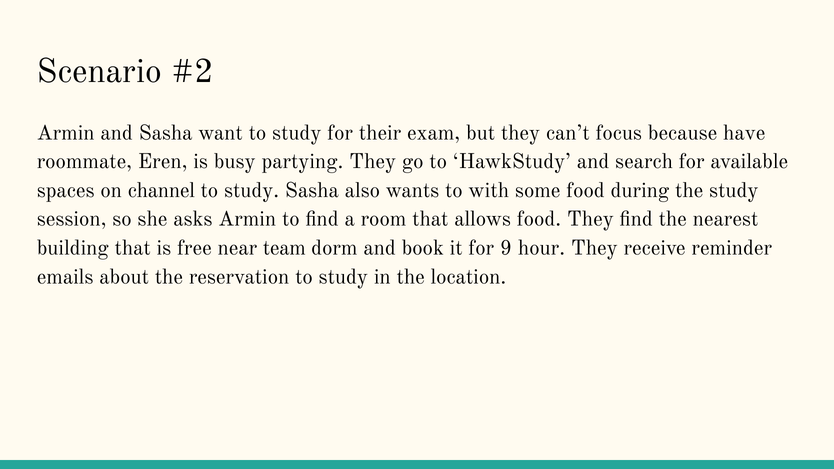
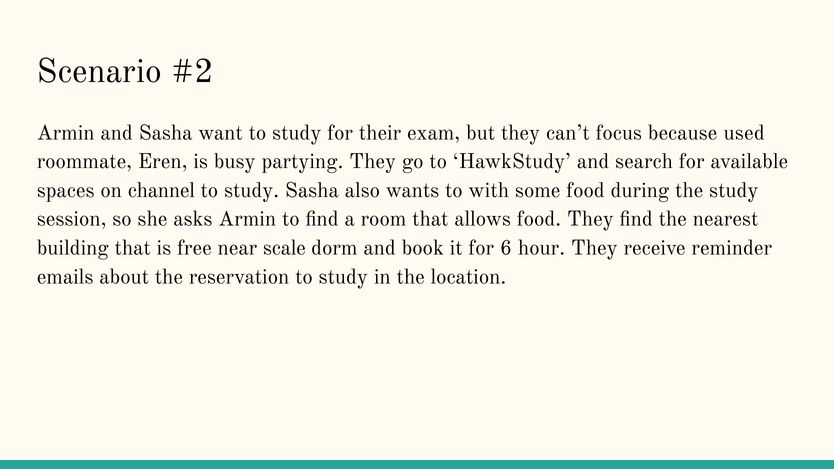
have: have -> used (744, 133)
team: team -> scale (284, 248)
9: 9 -> 6 (506, 248)
